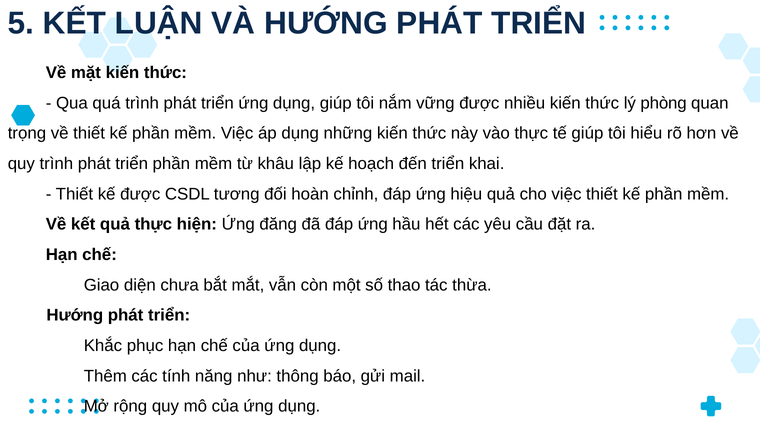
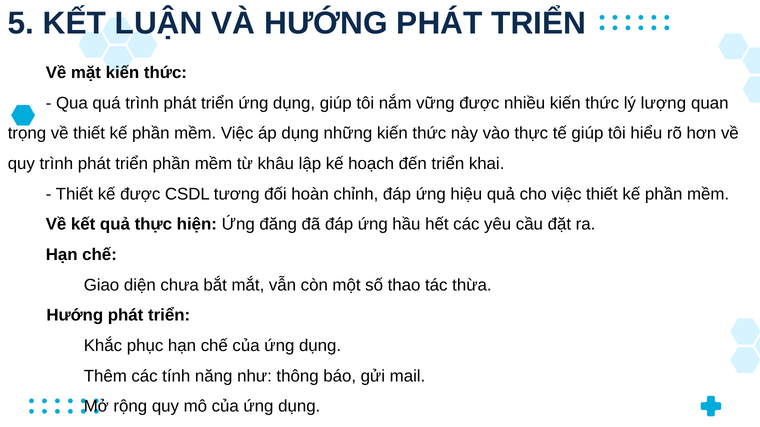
phòng: phòng -> lượng (663, 103)
